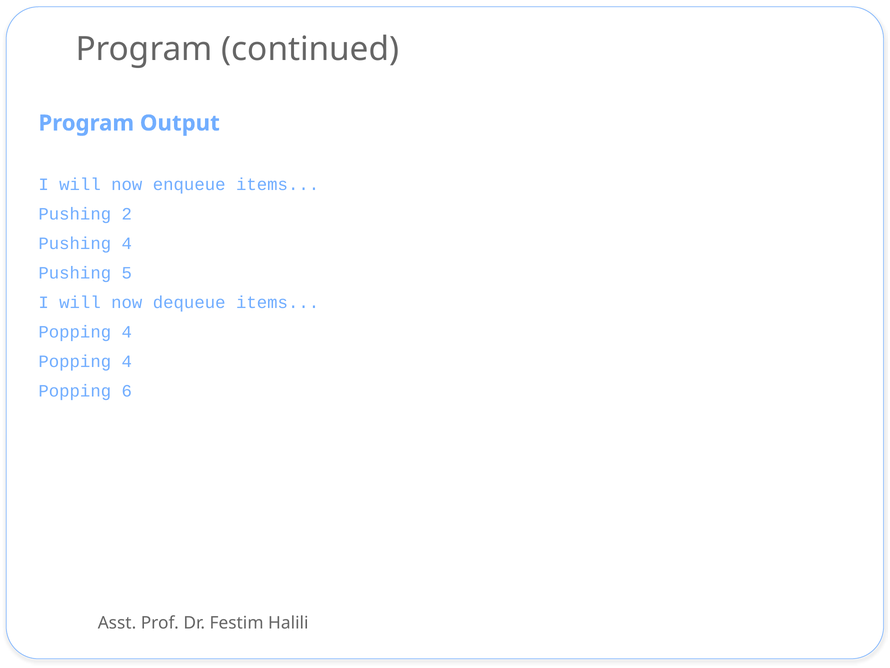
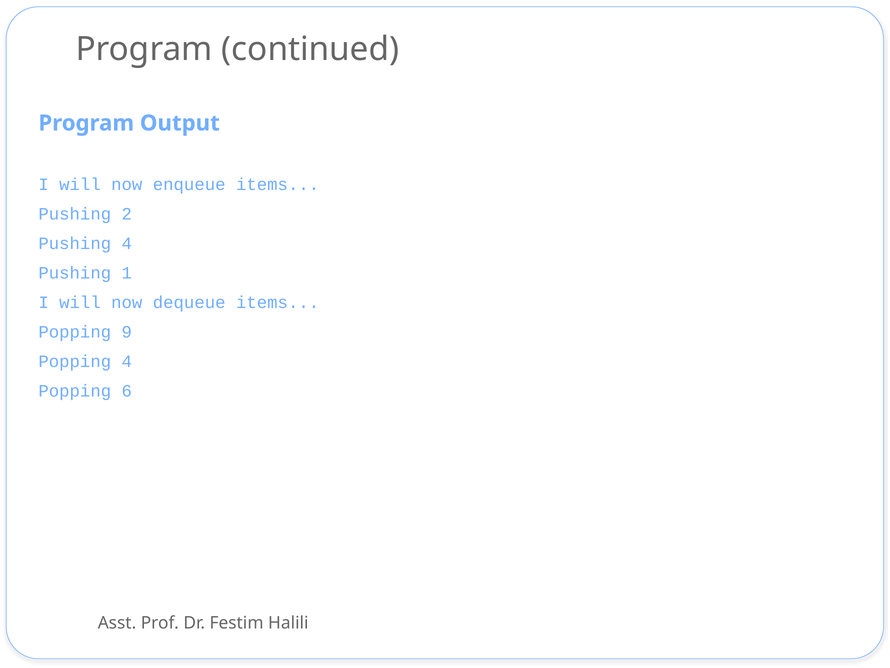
5: 5 -> 1 (127, 273)
4: 4 -> 9 (127, 332)
